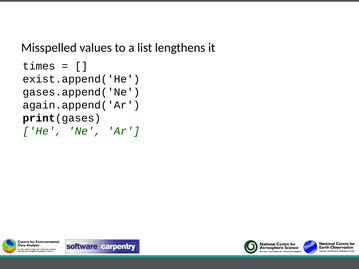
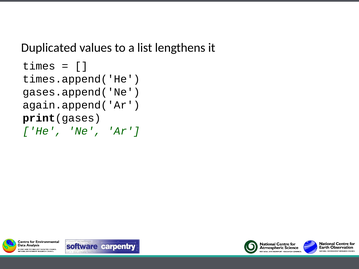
Misspelled: Misspelled -> Duplicated (49, 48)
exist.append('He: exist.append('He -> times.append('He (81, 79)
